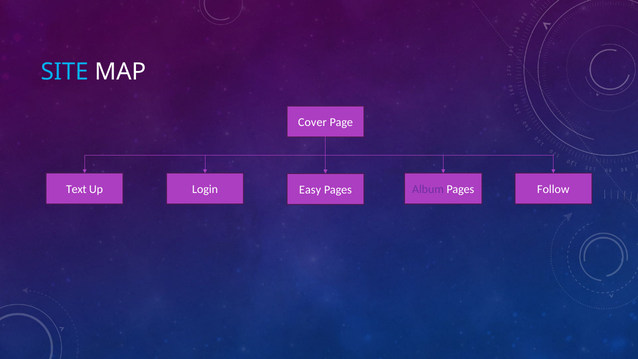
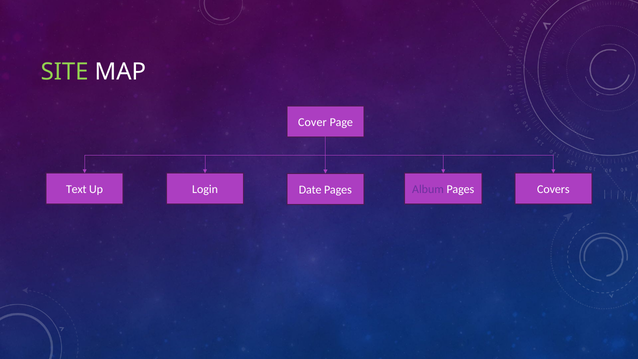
SITE colour: light blue -> light green (65, 72)
Easy: Easy -> Date (310, 190)
Follow: Follow -> Covers (553, 189)
